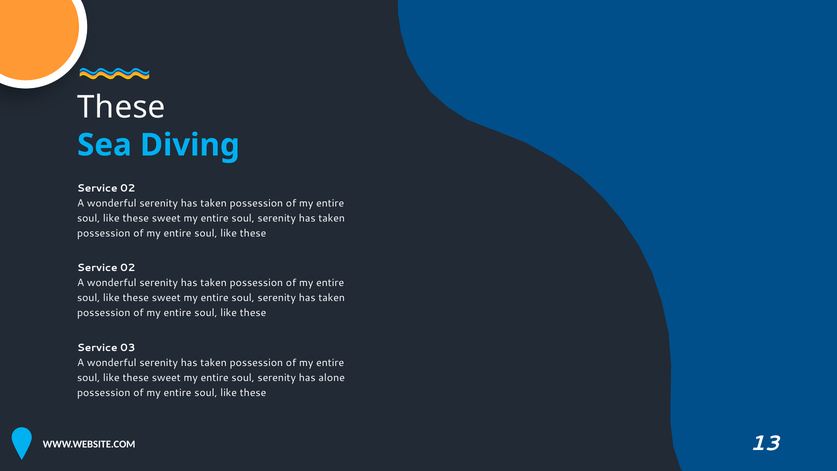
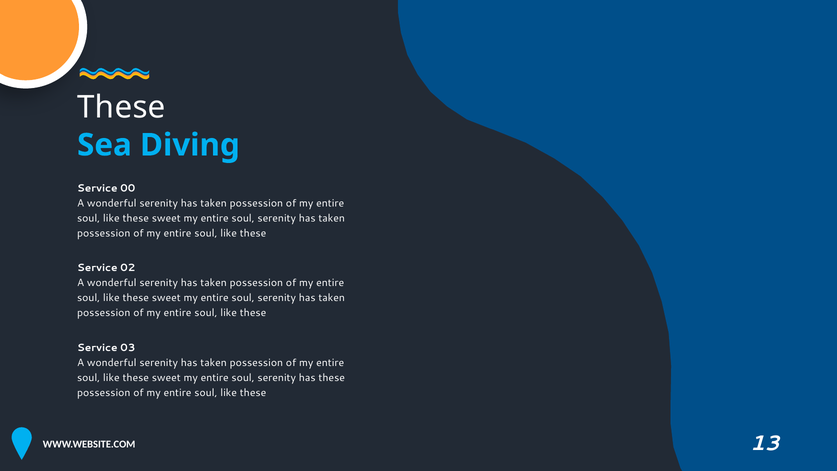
02: 02 -> 00 (128, 188)
has alone: alone -> these (332, 378)
